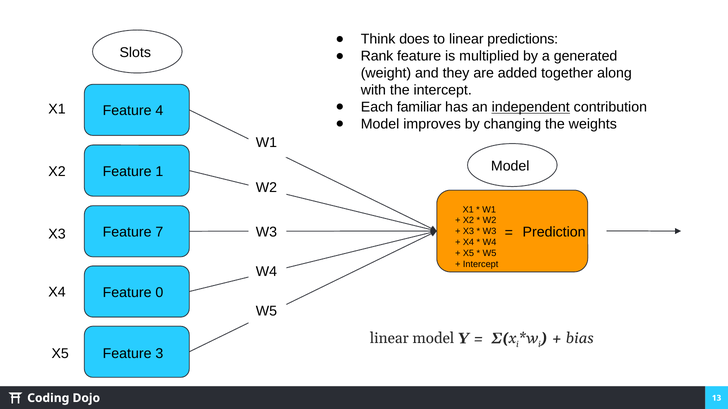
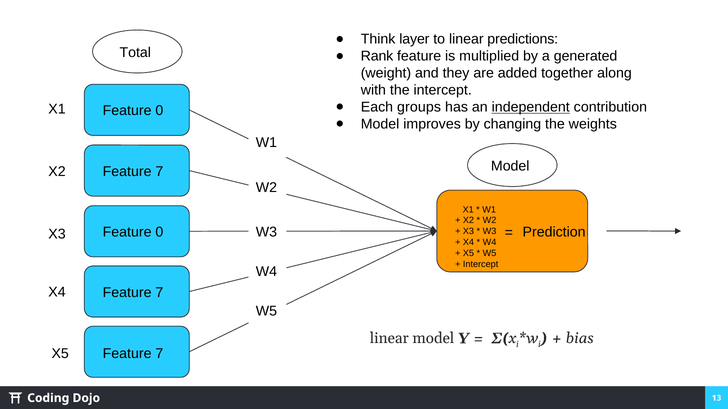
does: does -> layer (414, 39)
Slots: Slots -> Total (135, 53)
familiar: familiar -> groups (419, 107)
4: 4 -> 0 (159, 111)
1: 1 -> 7 (159, 172)
7: 7 -> 0 (159, 232)
0: 0 -> 7 (159, 293)
3: 3 -> 7 (159, 354)
